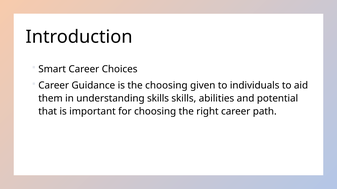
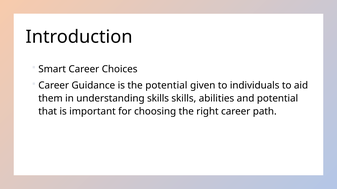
the choosing: choosing -> potential (166, 86)
